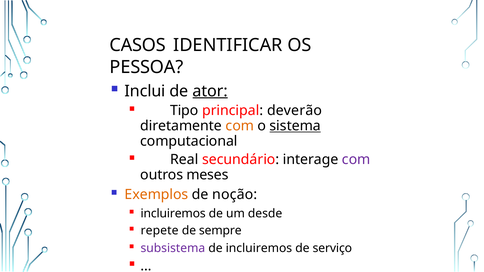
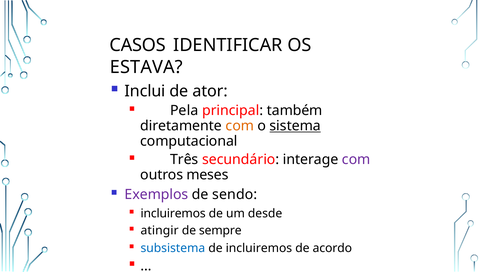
PESSOA: PESSOA -> ESTAVA (146, 67)
ator underline: present -> none (210, 91)
Tipo: Tipo -> Pela (184, 111)
deverão: deverão -> também (295, 111)
Real: Real -> Três (184, 160)
Exemplos colour: orange -> purple (157, 195)
noção: noção -> sendo (235, 195)
repete: repete -> atingir (160, 231)
subsistema colour: purple -> blue (173, 248)
serviço: serviço -> acordo (332, 248)
